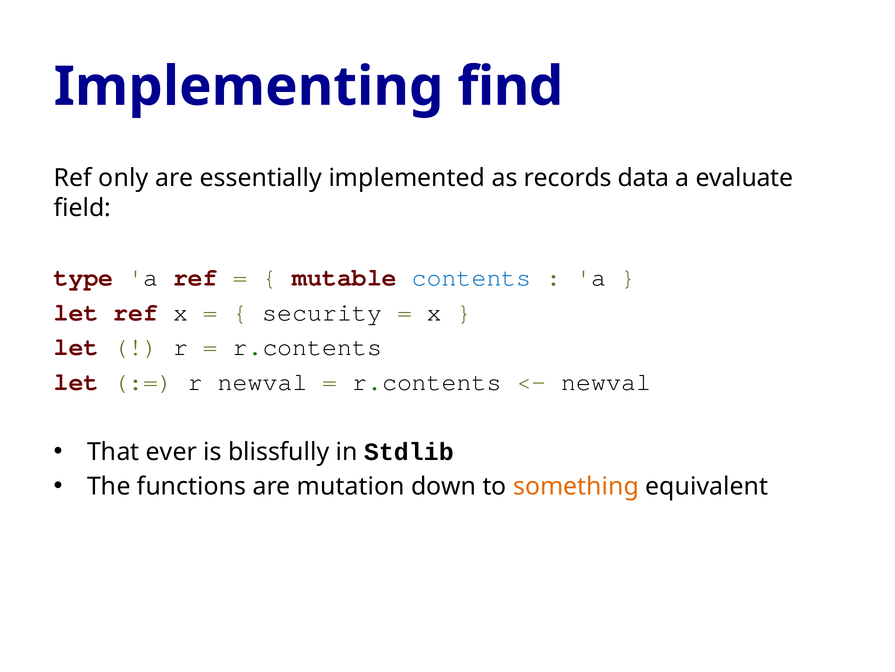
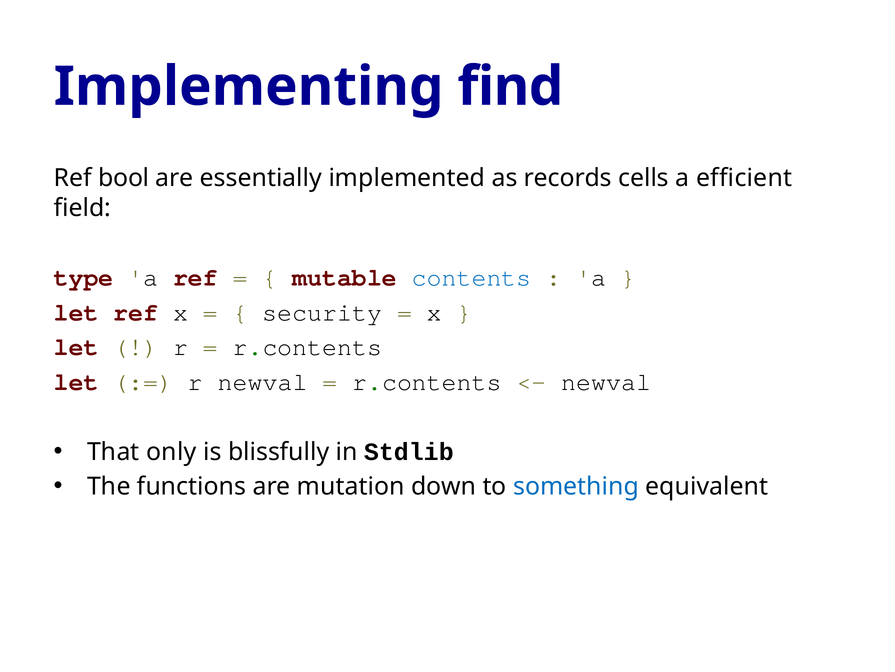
only: only -> bool (124, 178)
data: data -> cells (644, 178)
evaluate: evaluate -> efficient (744, 178)
ever: ever -> only (171, 451)
something colour: orange -> blue (576, 486)
